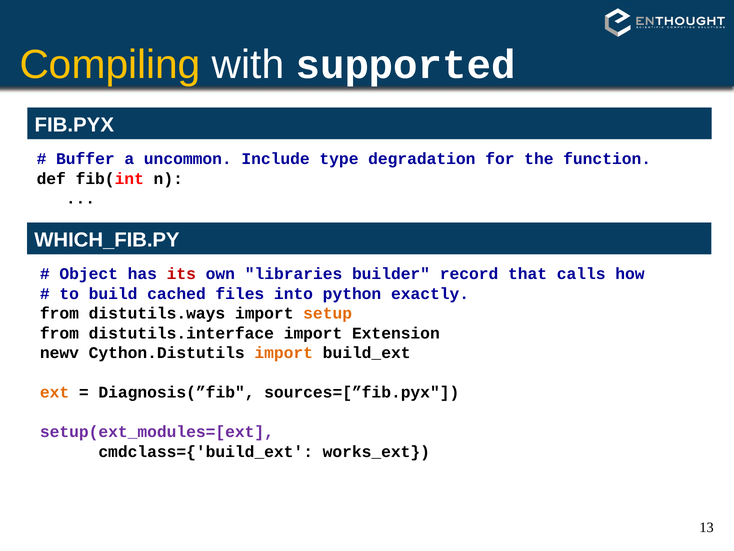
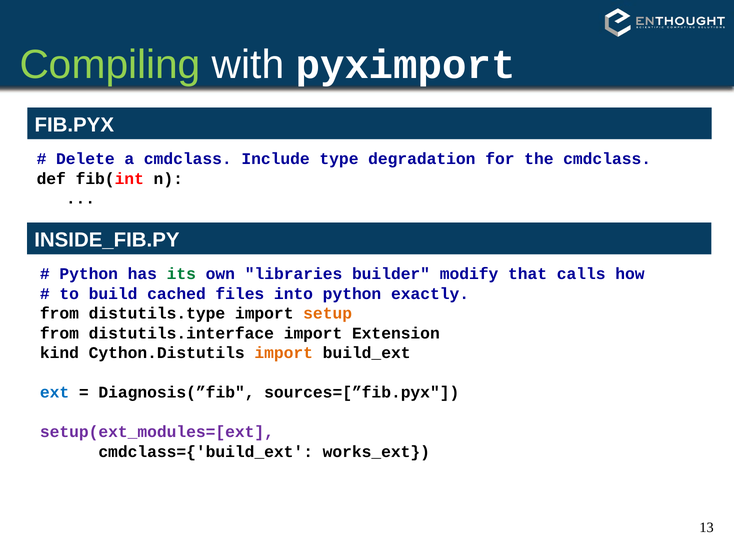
Compiling colour: yellow -> light green (110, 65)
supported: supported -> pyximport (406, 65)
Buffer: Buffer -> Delete (85, 159)
a uncommon: uncommon -> cmdclass (188, 159)
the function: function -> cmdclass (607, 159)
WHICH_FIB.PY: WHICH_FIB.PY -> INSIDE_FIB.PY (107, 240)
Object: Object -> Python (89, 274)
its colour: red -> green (181, 274)
record: record -> modify (469, 274)
distutils.ways: distutils.ways -> distutils.type (157, 313)
newv: newv -> kind (59, 353)
ext colour: orange -> blue (55, 392)
